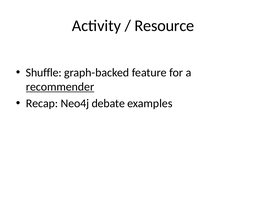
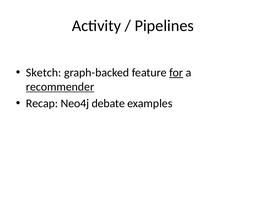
Resource: Resource -> Pipelines (164, 26)
Shuffle: Shuffle -> Sketch (44, 72)
for underline: none -> present (176, 72)
